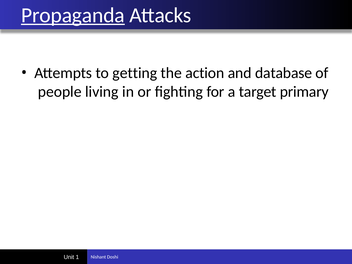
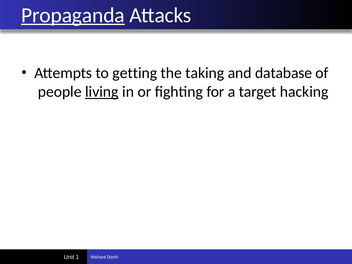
action: action -> taking (205, 73)
living underline: none -> present (102, 92)
primary: primary -> hacking (304, 92)
